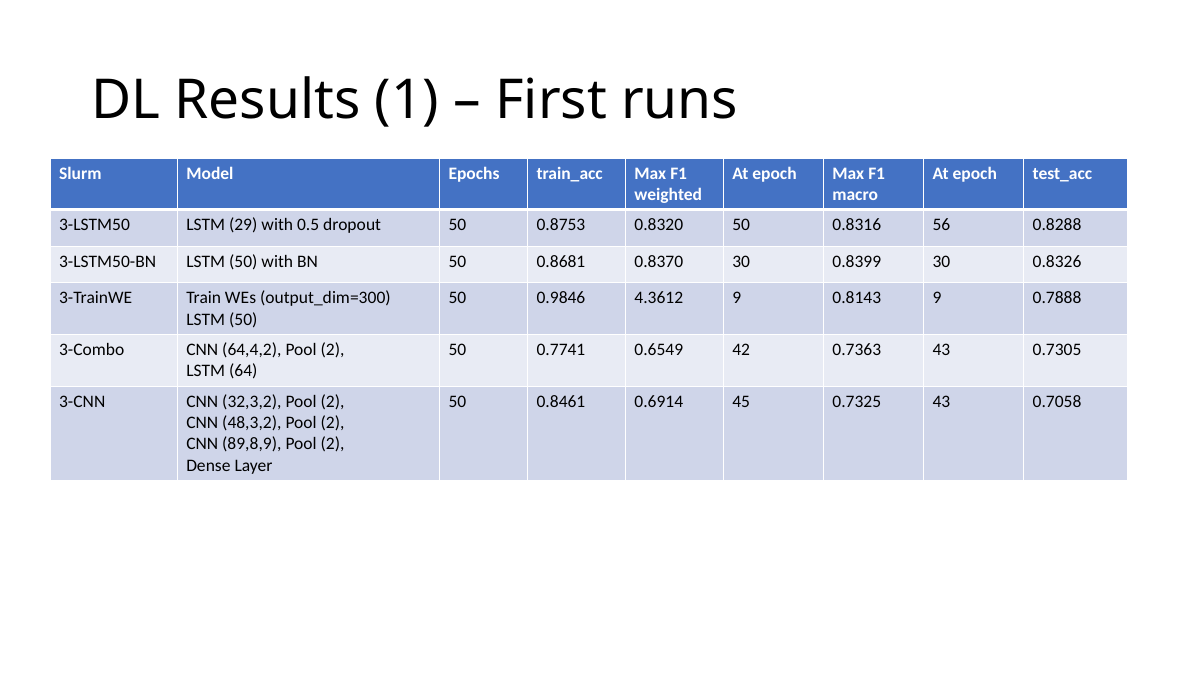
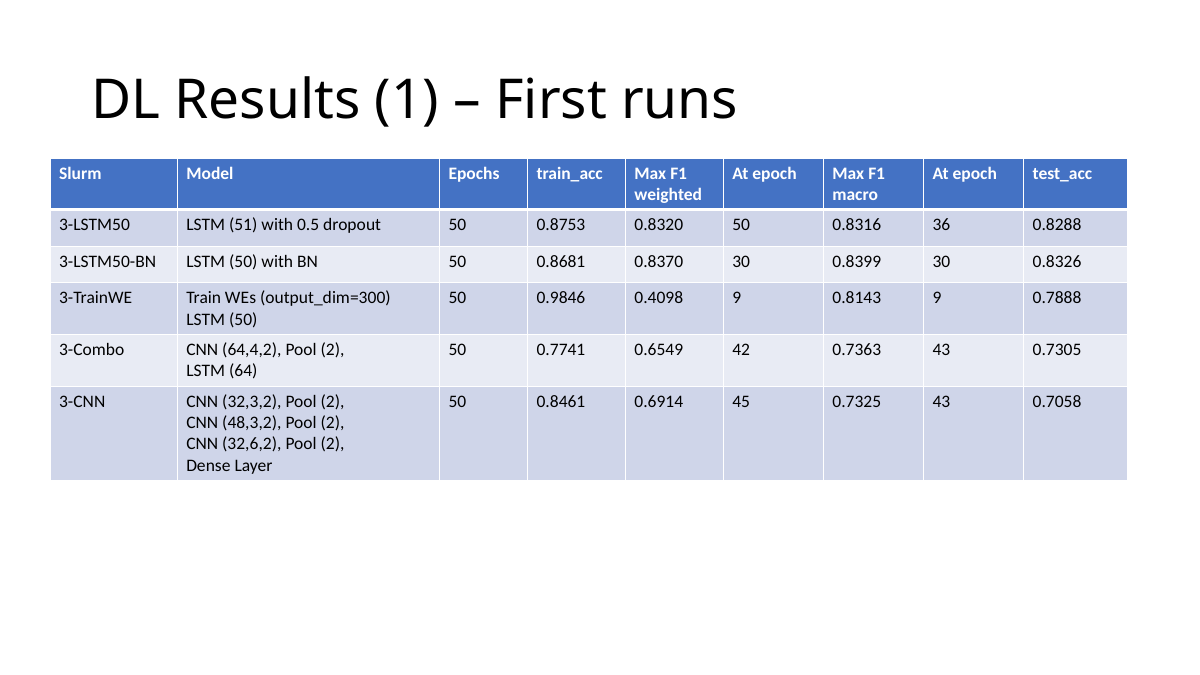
29: 29 -> 51 (243, 225)
56: 56 -> 36 (941, 225)
4.3612: 4.3612 -> 0.4098 (659, 298)
89,8,9: 89,8,9 -> 32,6,2 (252, 444)
